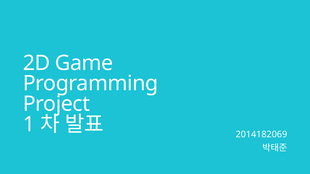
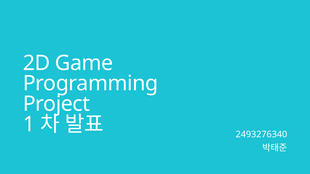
2014182069: 2014182069 -> 2493276340 (261, 135)
